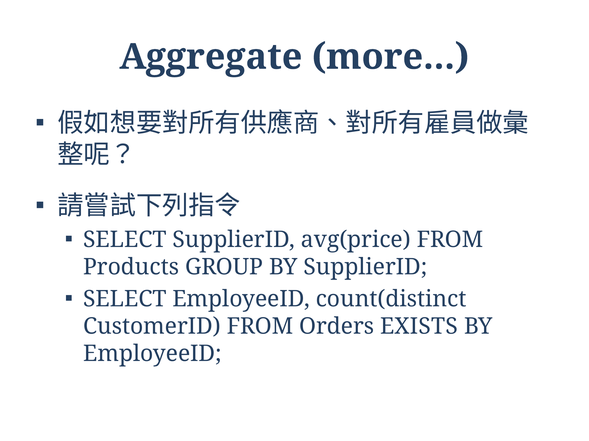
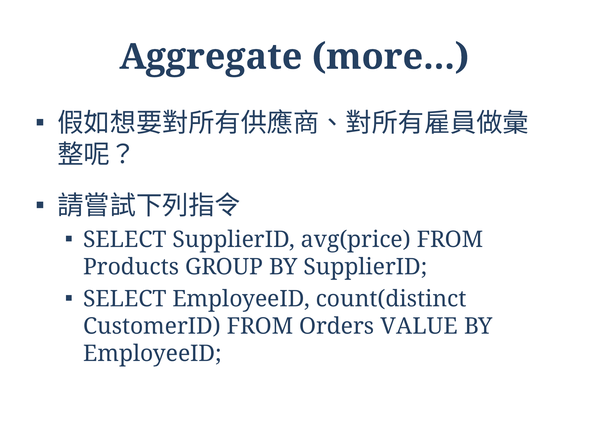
EXISTS: EXISTS -> VALUE (419, 327)
